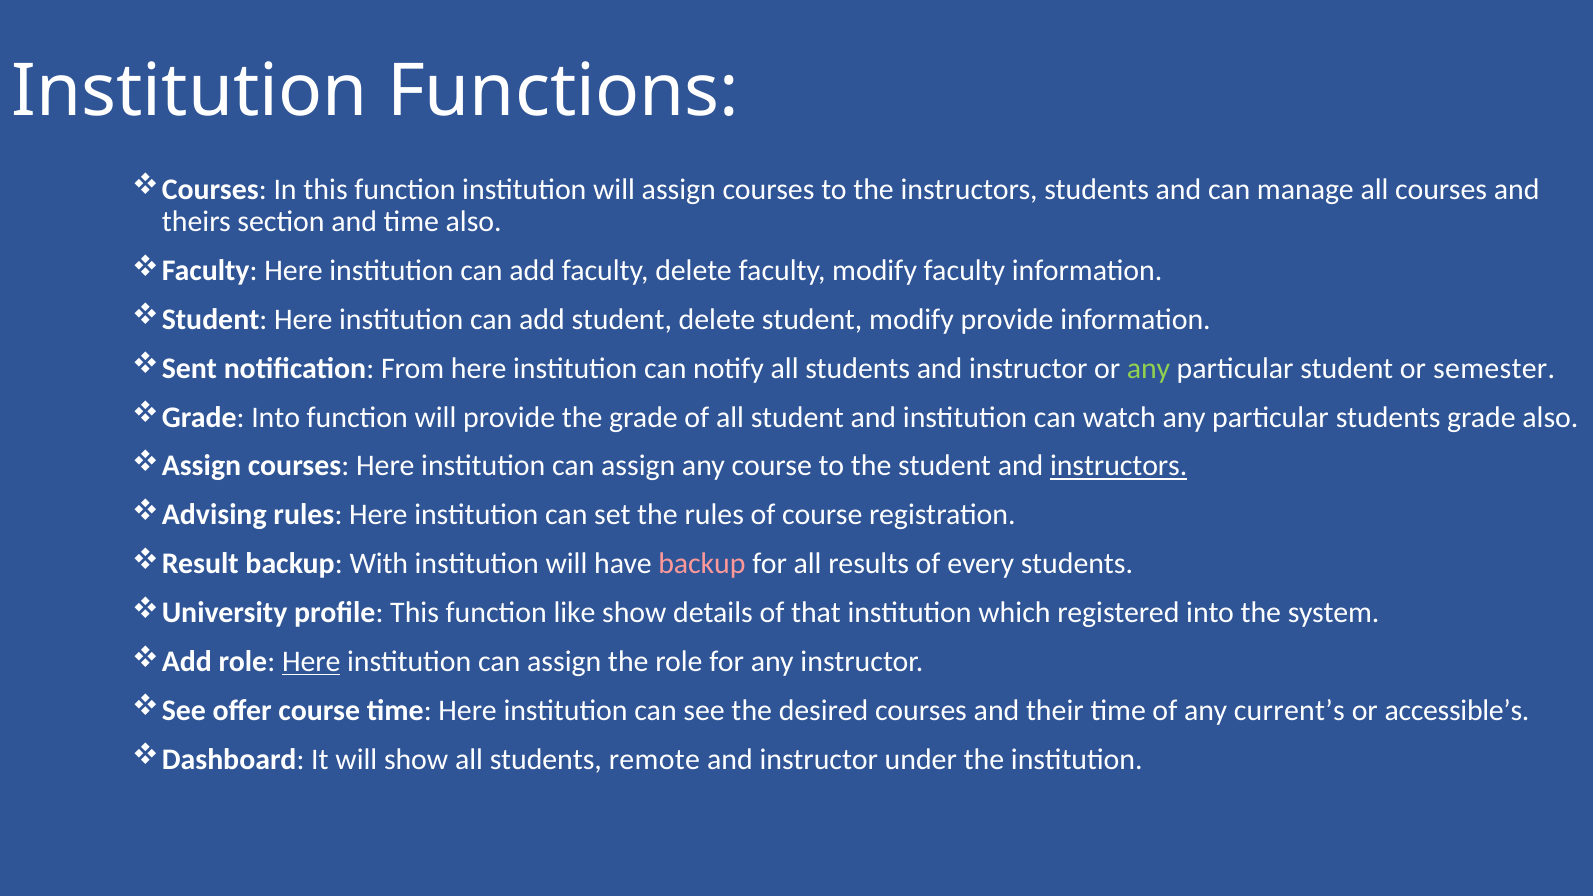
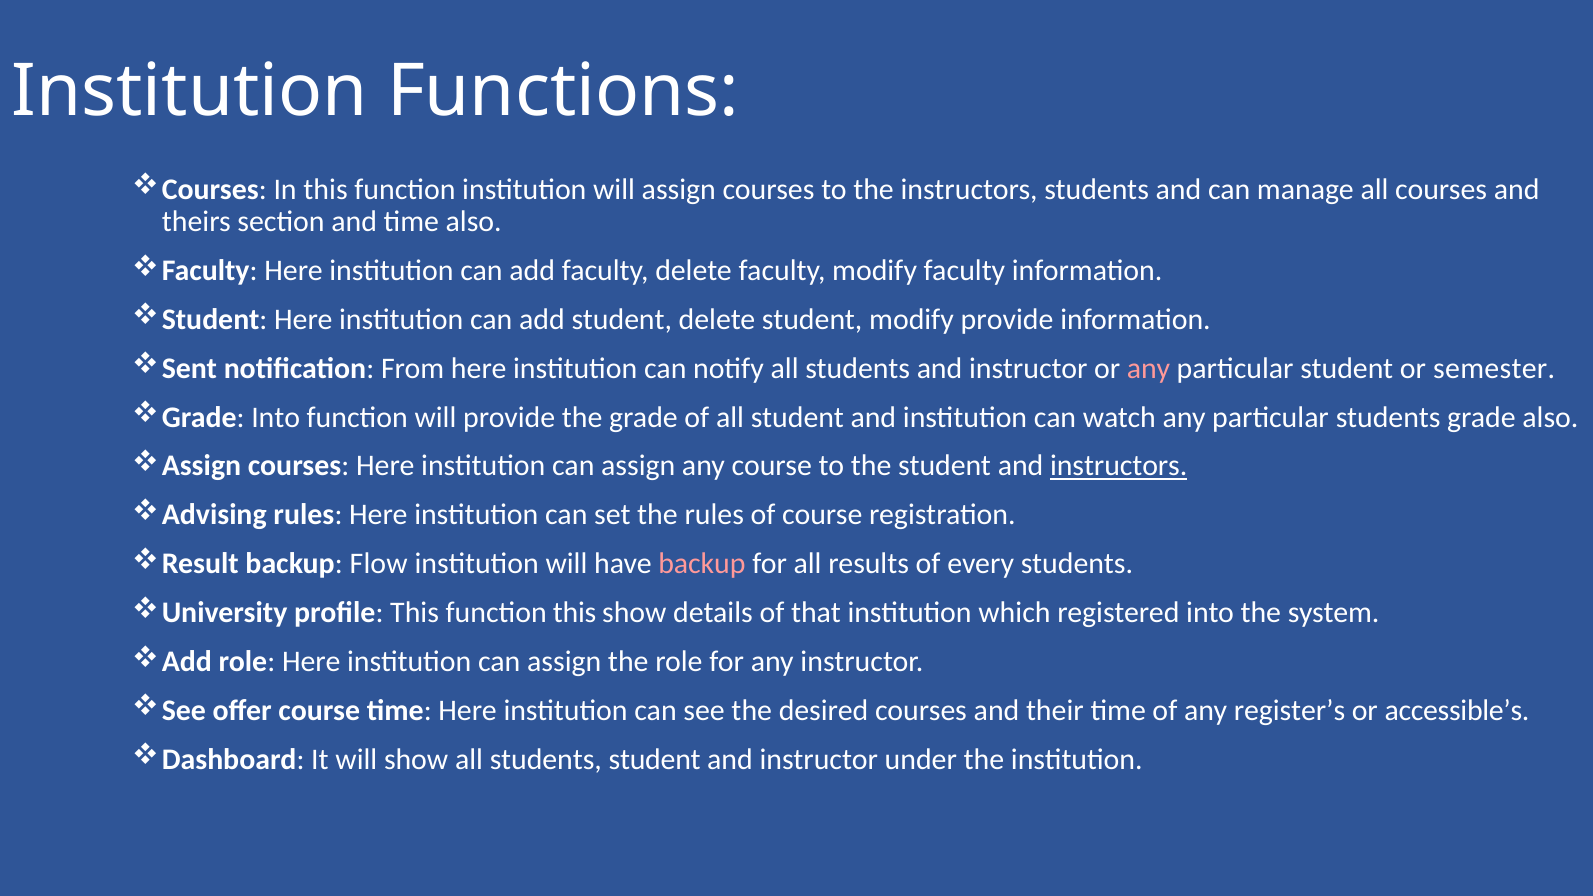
any colour: light green -> pink (1149, 368)
With: With -> Flow (379, 564)
function like: like -> this (575, 613)
Here underline: present -> none (311, 662)
current’s: current’s -> register’s (1290, 711)
students remote: remote -> student (655, 759)
